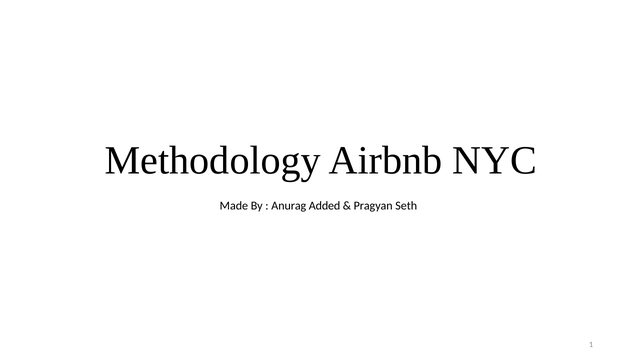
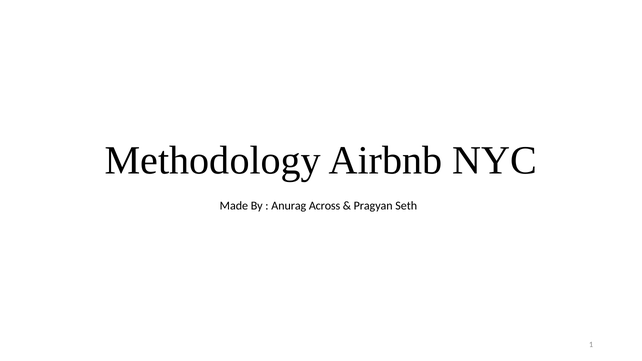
Added: Added -> Across (325, 206)
